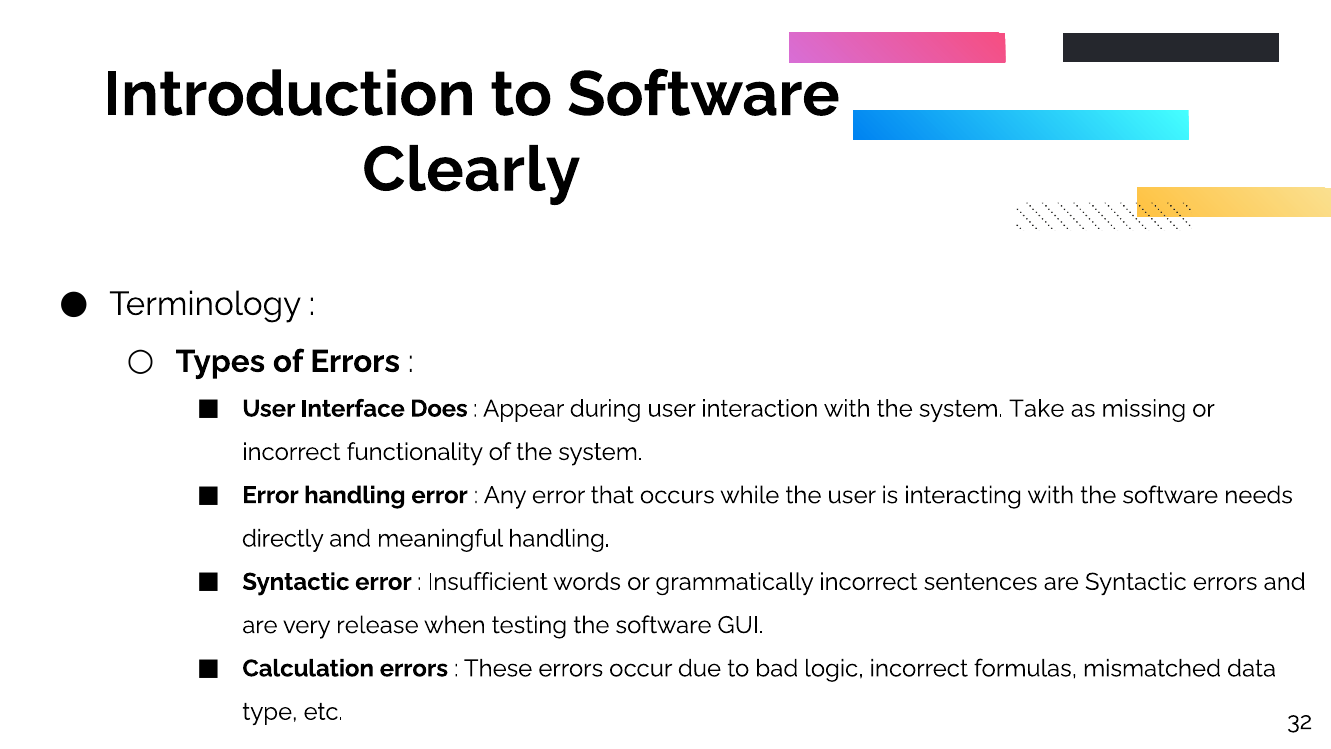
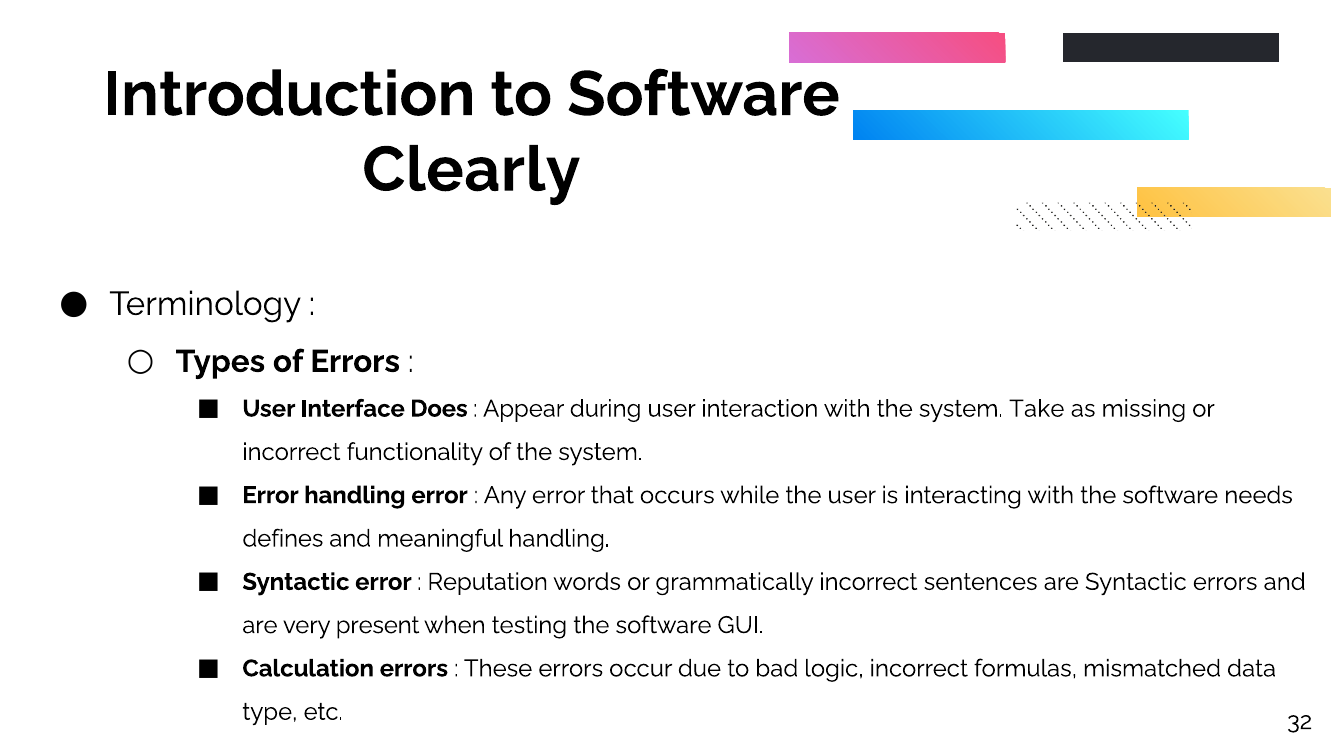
directly: directly -> defines (283, 538)
Insufficient: Insufficient -> Reputation (488, 582)
release: release -> present (378, 625)
